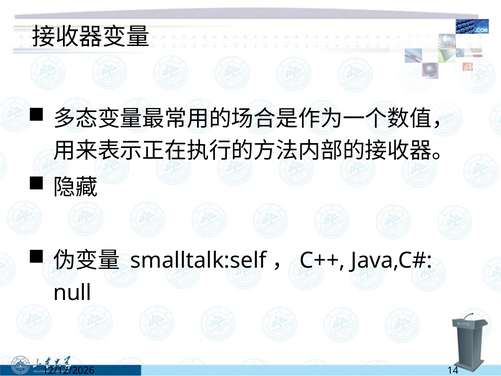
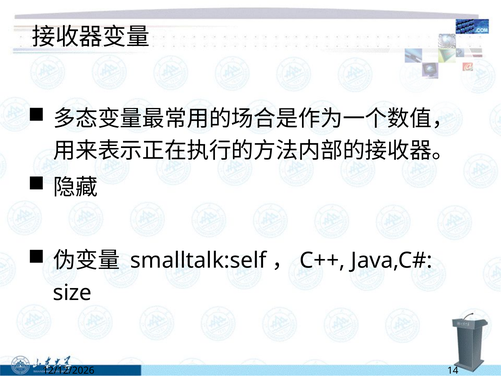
null: null -> size (72, 293)
